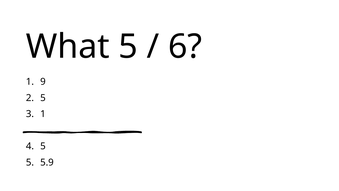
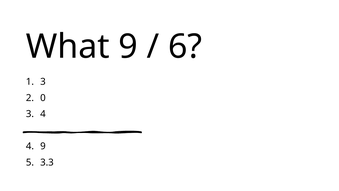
What 5: 5 -> 9 (128, 47)
1 9: 9 -> 3 (43, 82)
2 5: 5 -> 0 (43, 98)
3 1: 1 -> 4 (43, 114)
5: 5 -> 9 (43, 146)
5.9: 5.9 -> 3.3 (47, 162)
